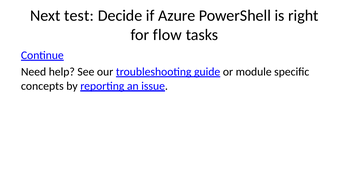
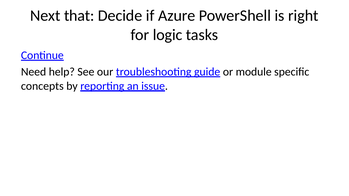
test: test -> that (79, 16)
flow: flow -> logic (168, 35)
